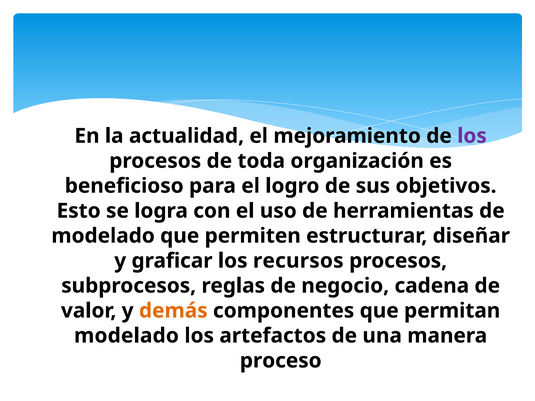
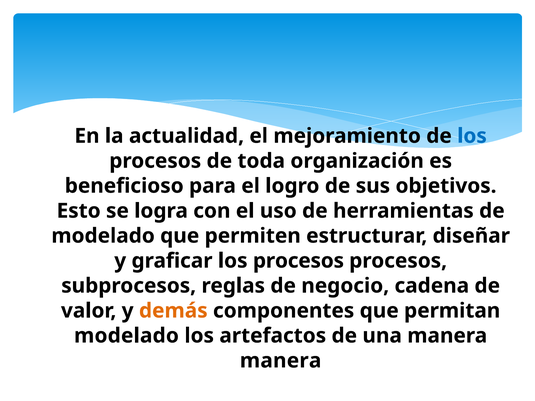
los colour: purple -> blue (472, 136)
graficar los recursos: recursos -> procesos (298, 261)
proceso: proceso -> manera (281, 361)
